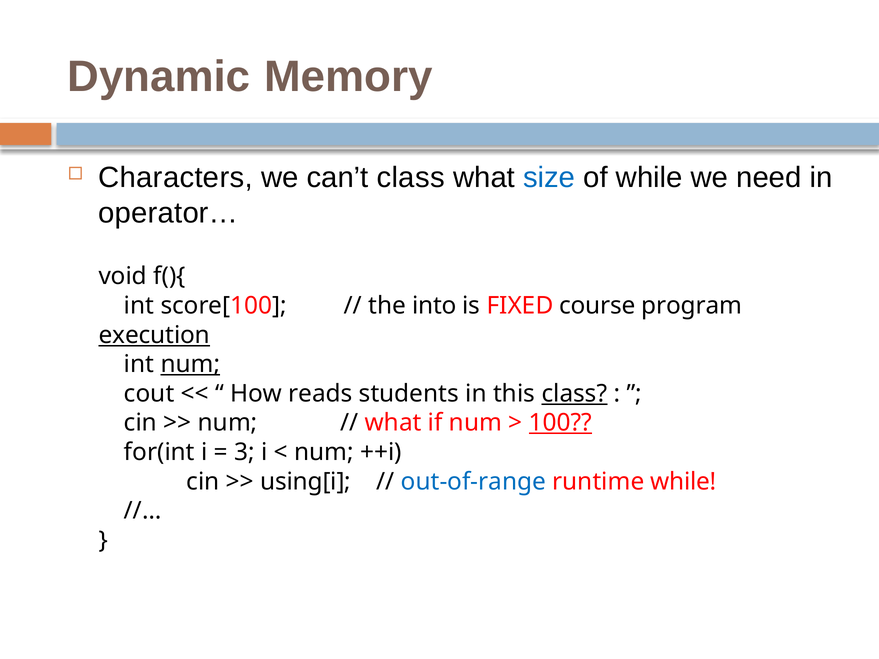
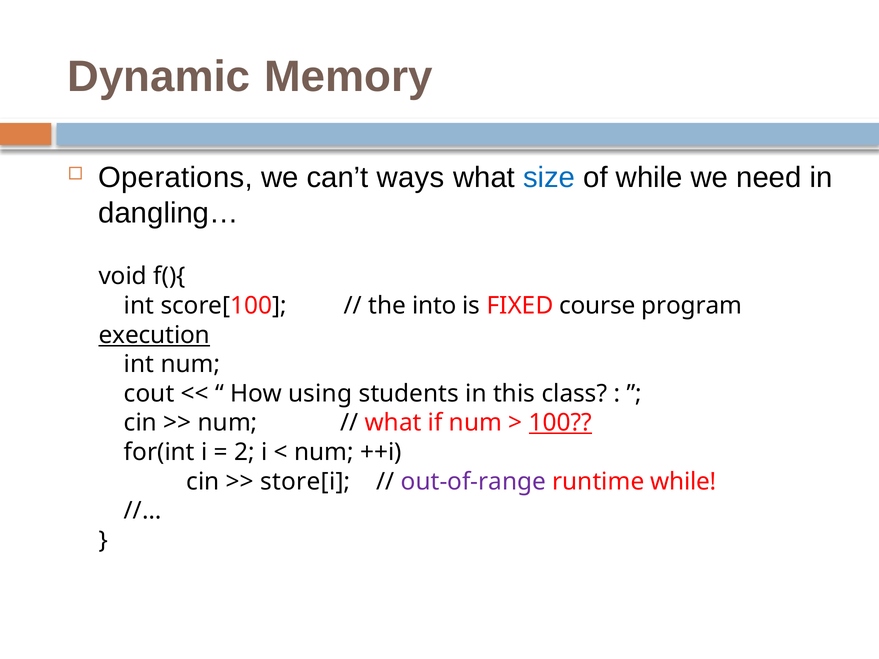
Characters: Characters -> Operations (176, 178)
can’t class: class -> ways (411, 178)
operator…: operator… -> dangling… (168, 213)
num underline: present -> none (190, 364)
reads: reads -> using (320, 394)
class underline: present -> none (574, 394)
3: 3 -> 2 (244, 452)
using[i: using[i -> store[i (305, 482)
out-of-range colour: blue -> purple (473, 482)
